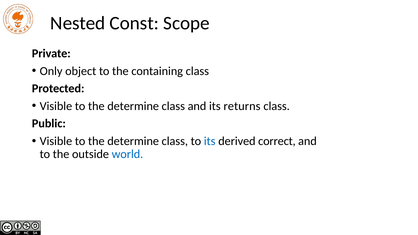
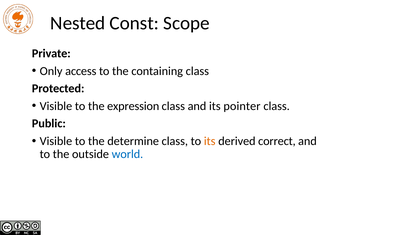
object: object -> access (81, 71)
determine: determine -> expression (133, 106)
returns: returns -> pointer (242, 106)
its colour: blue -> orange (210, 141)
